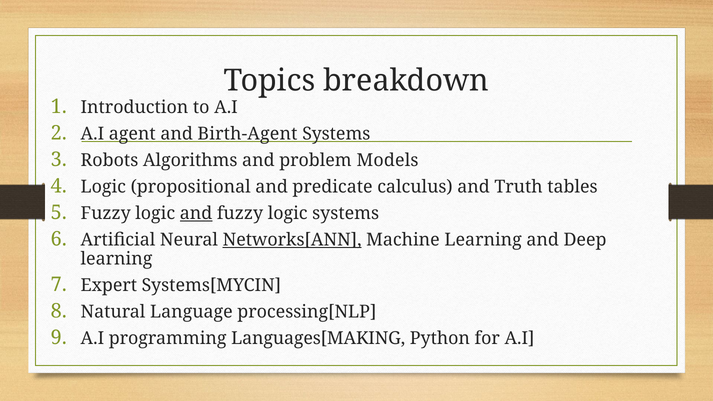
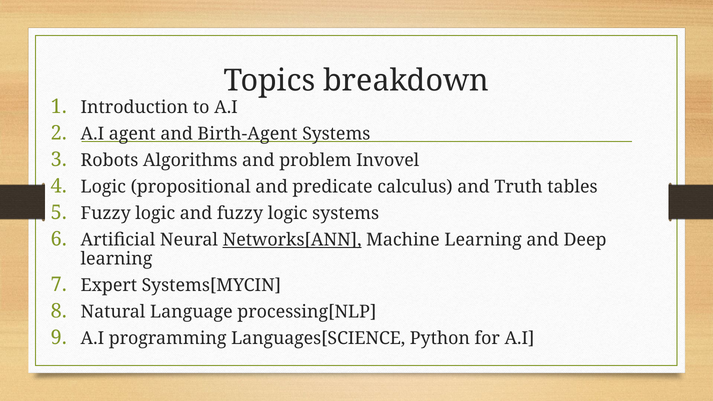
Models: Models -> Invovel (388, 160)
and underline: present -> none (196, 213)
Languages[MAKING: Languages[MAKING -> Languages[SCIENCE (318, 338)
